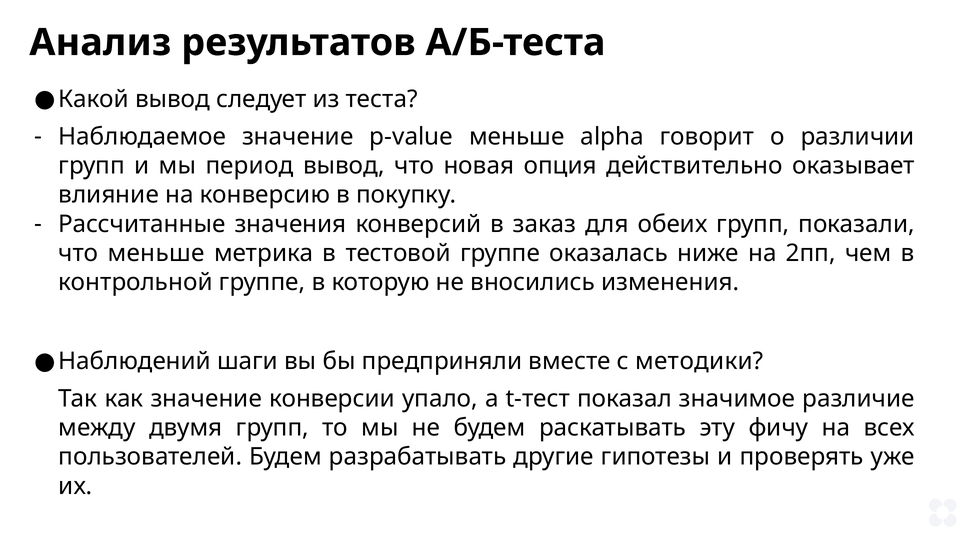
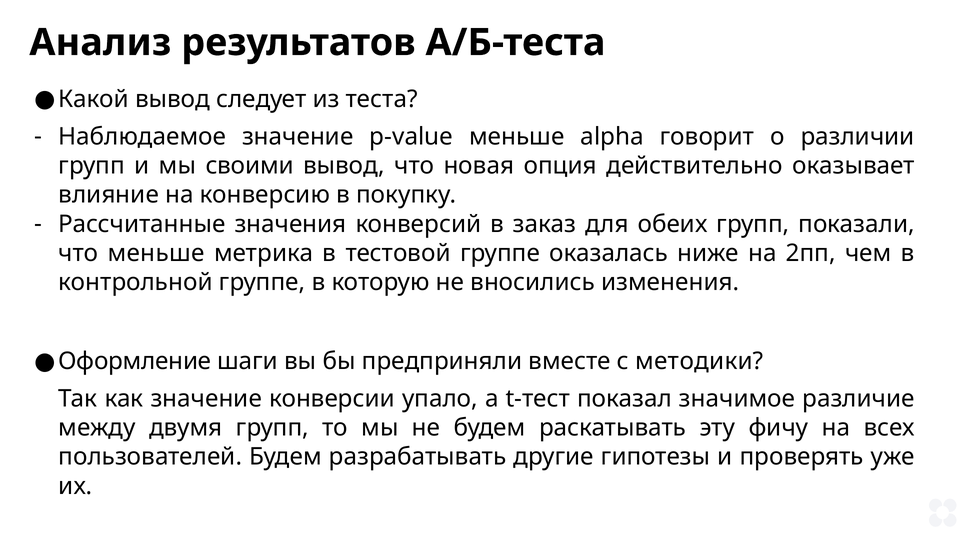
период: период -> своими (250, 166)
Наблюдений: Наблюдений -> Оформление (135, 361)
